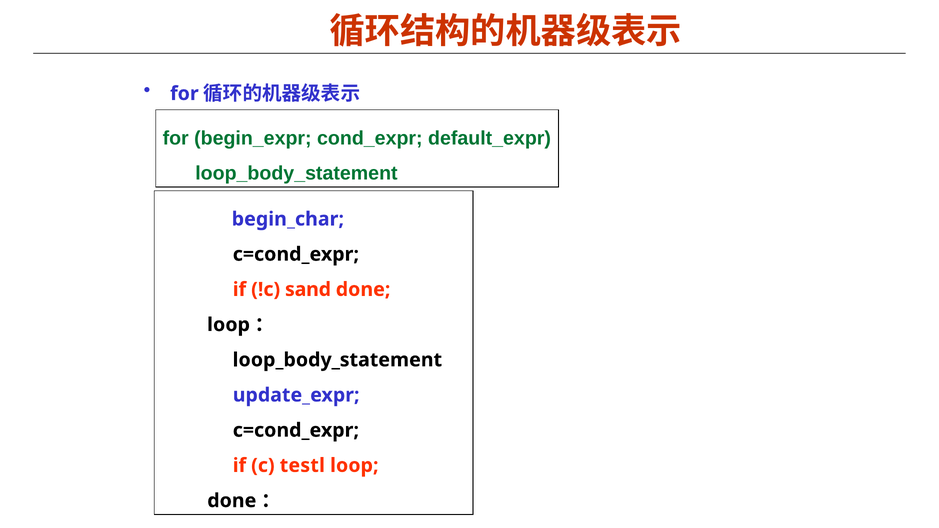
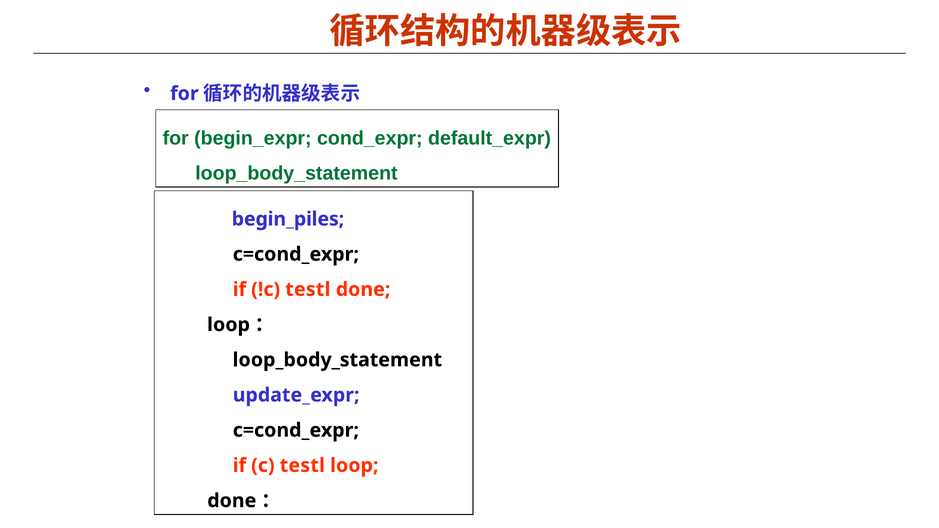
begin_char: begin_char -> begin_piles (288, 219)
!c sand: sand -> testl (308, 290)
